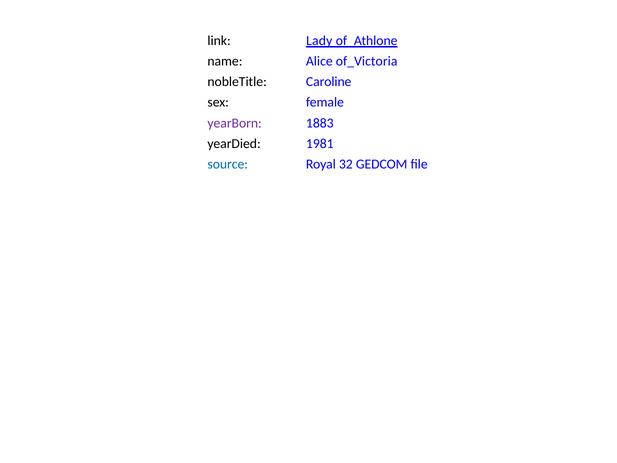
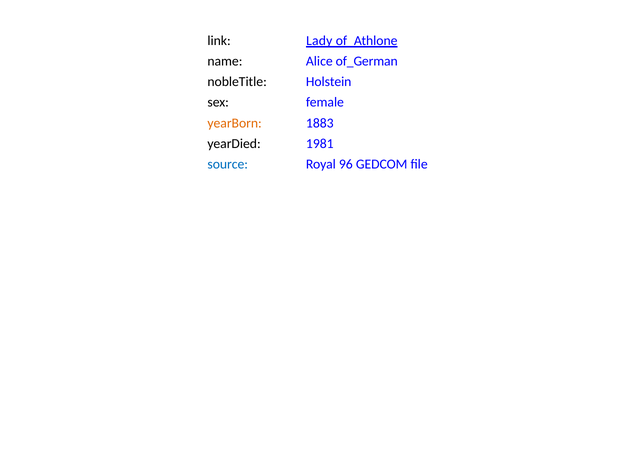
of_Victoria: of_Victoria -> of_German (367, 61)
Caroline: Caroline -> Holstein (329, 82)
yearBorn colour: purple -> orange (235, 123)
32: 32 -> 96 (346, 164)
